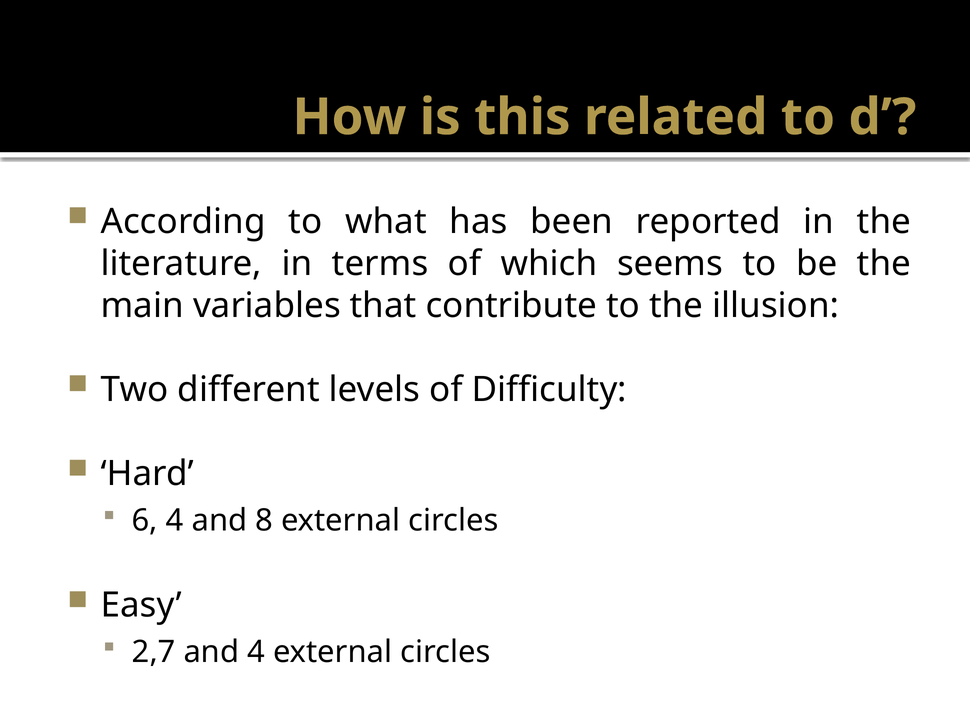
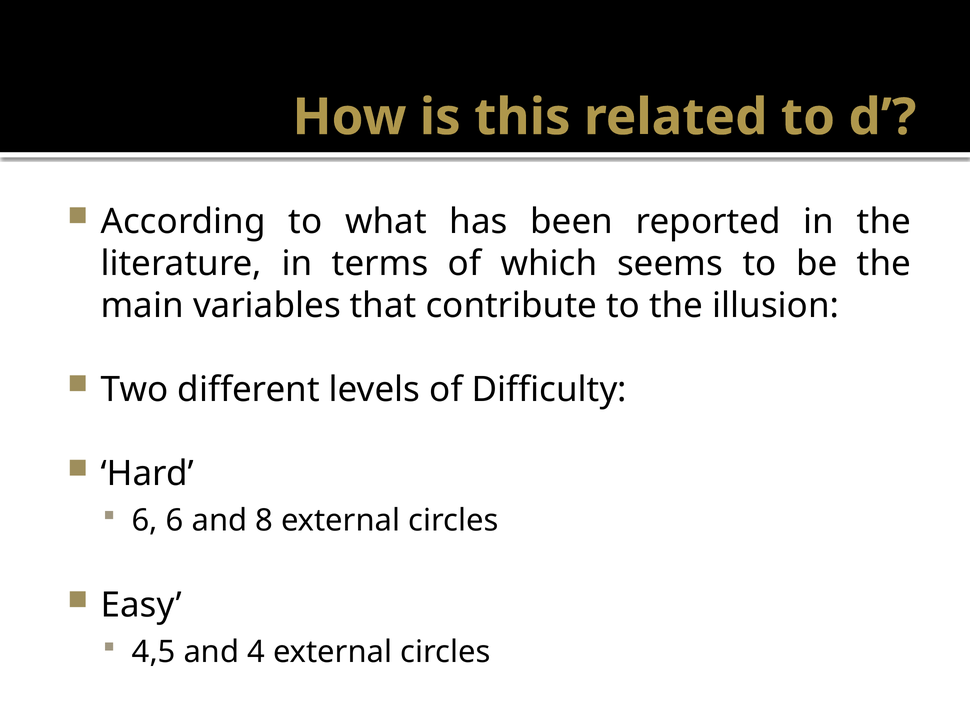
6 4: 4 -> 6 (175, 520)
2,7: 2,7 -> 4,5 (154, 652)
